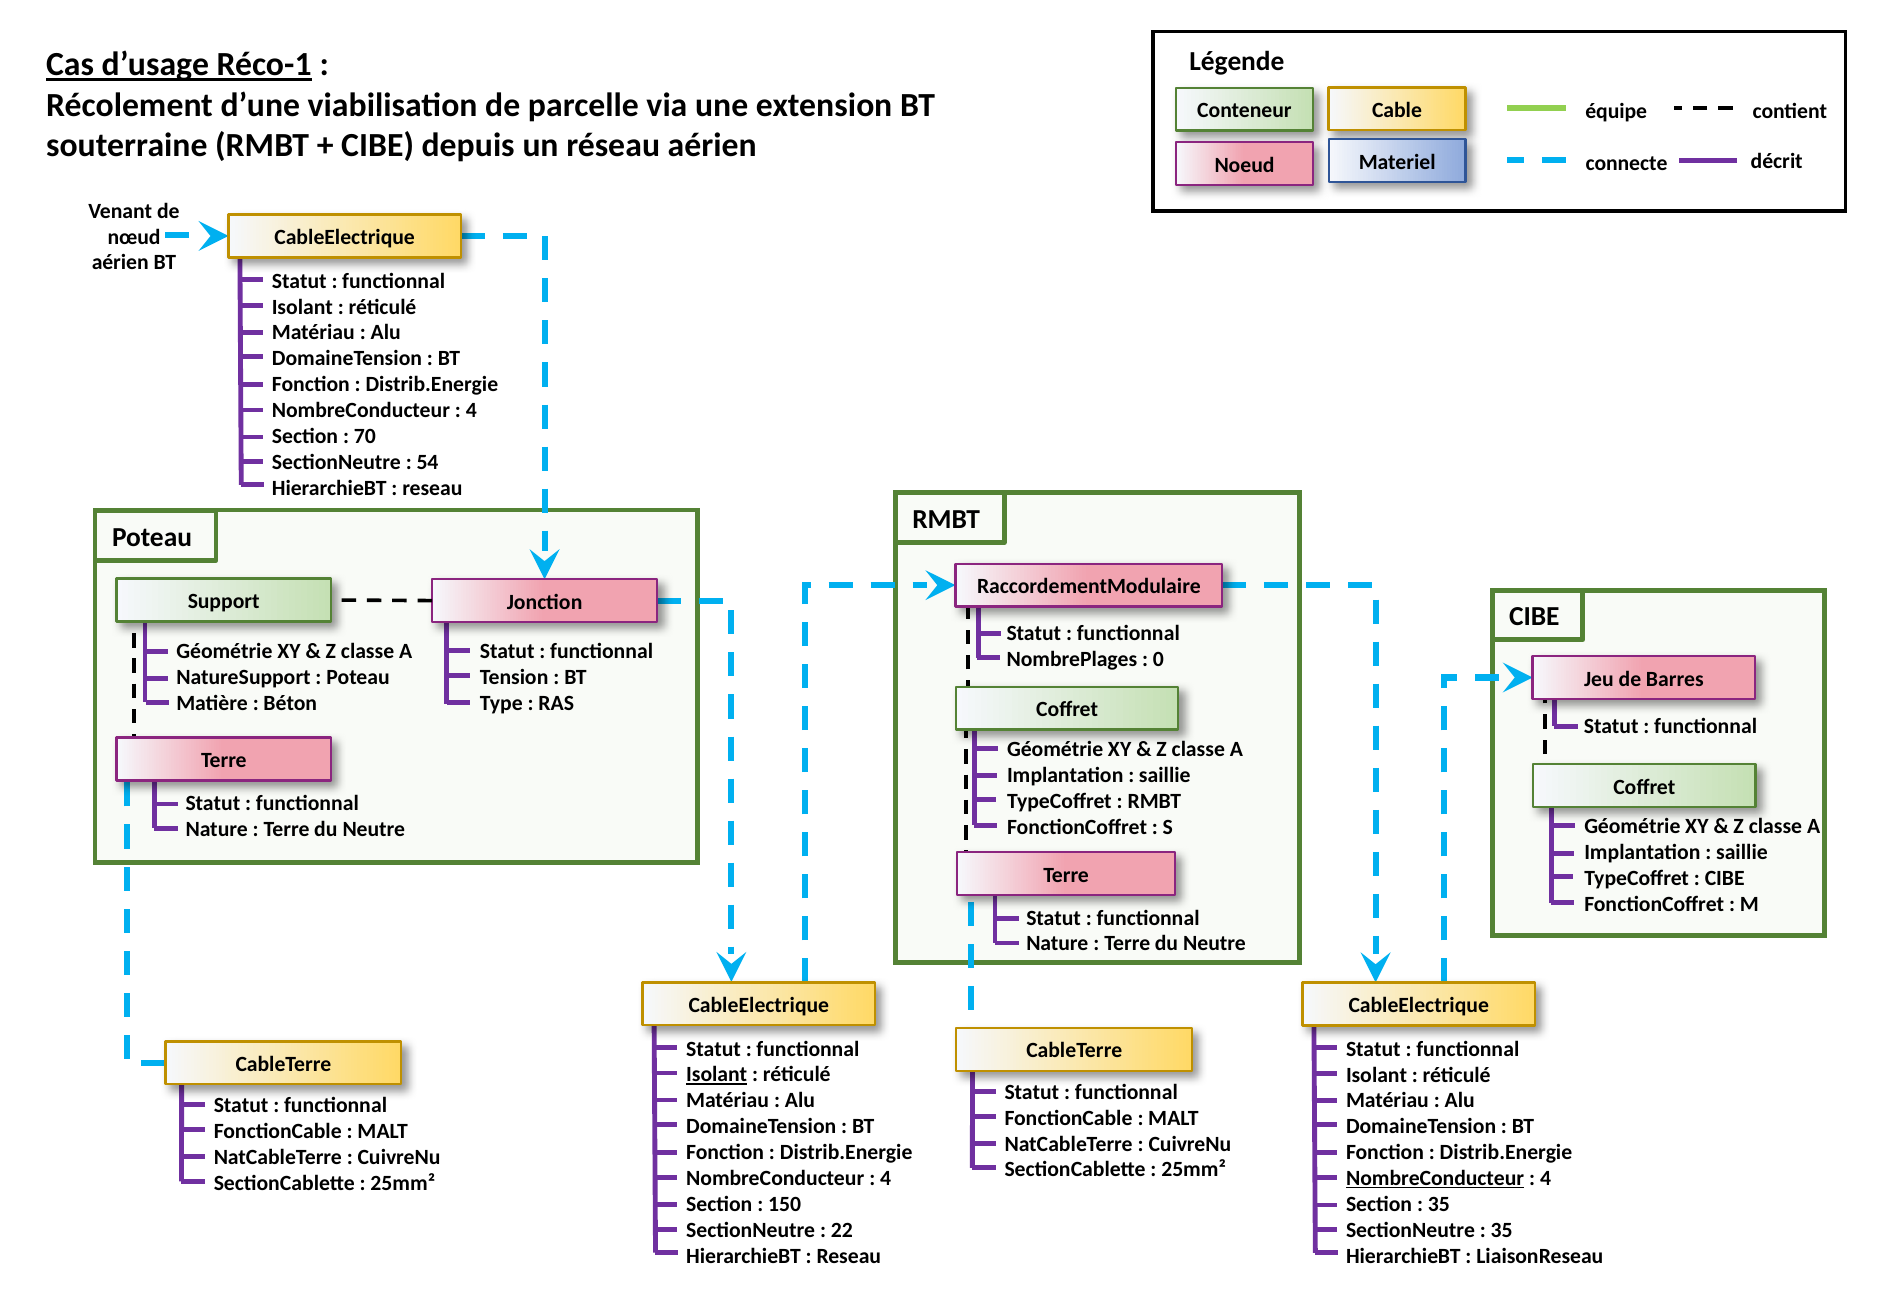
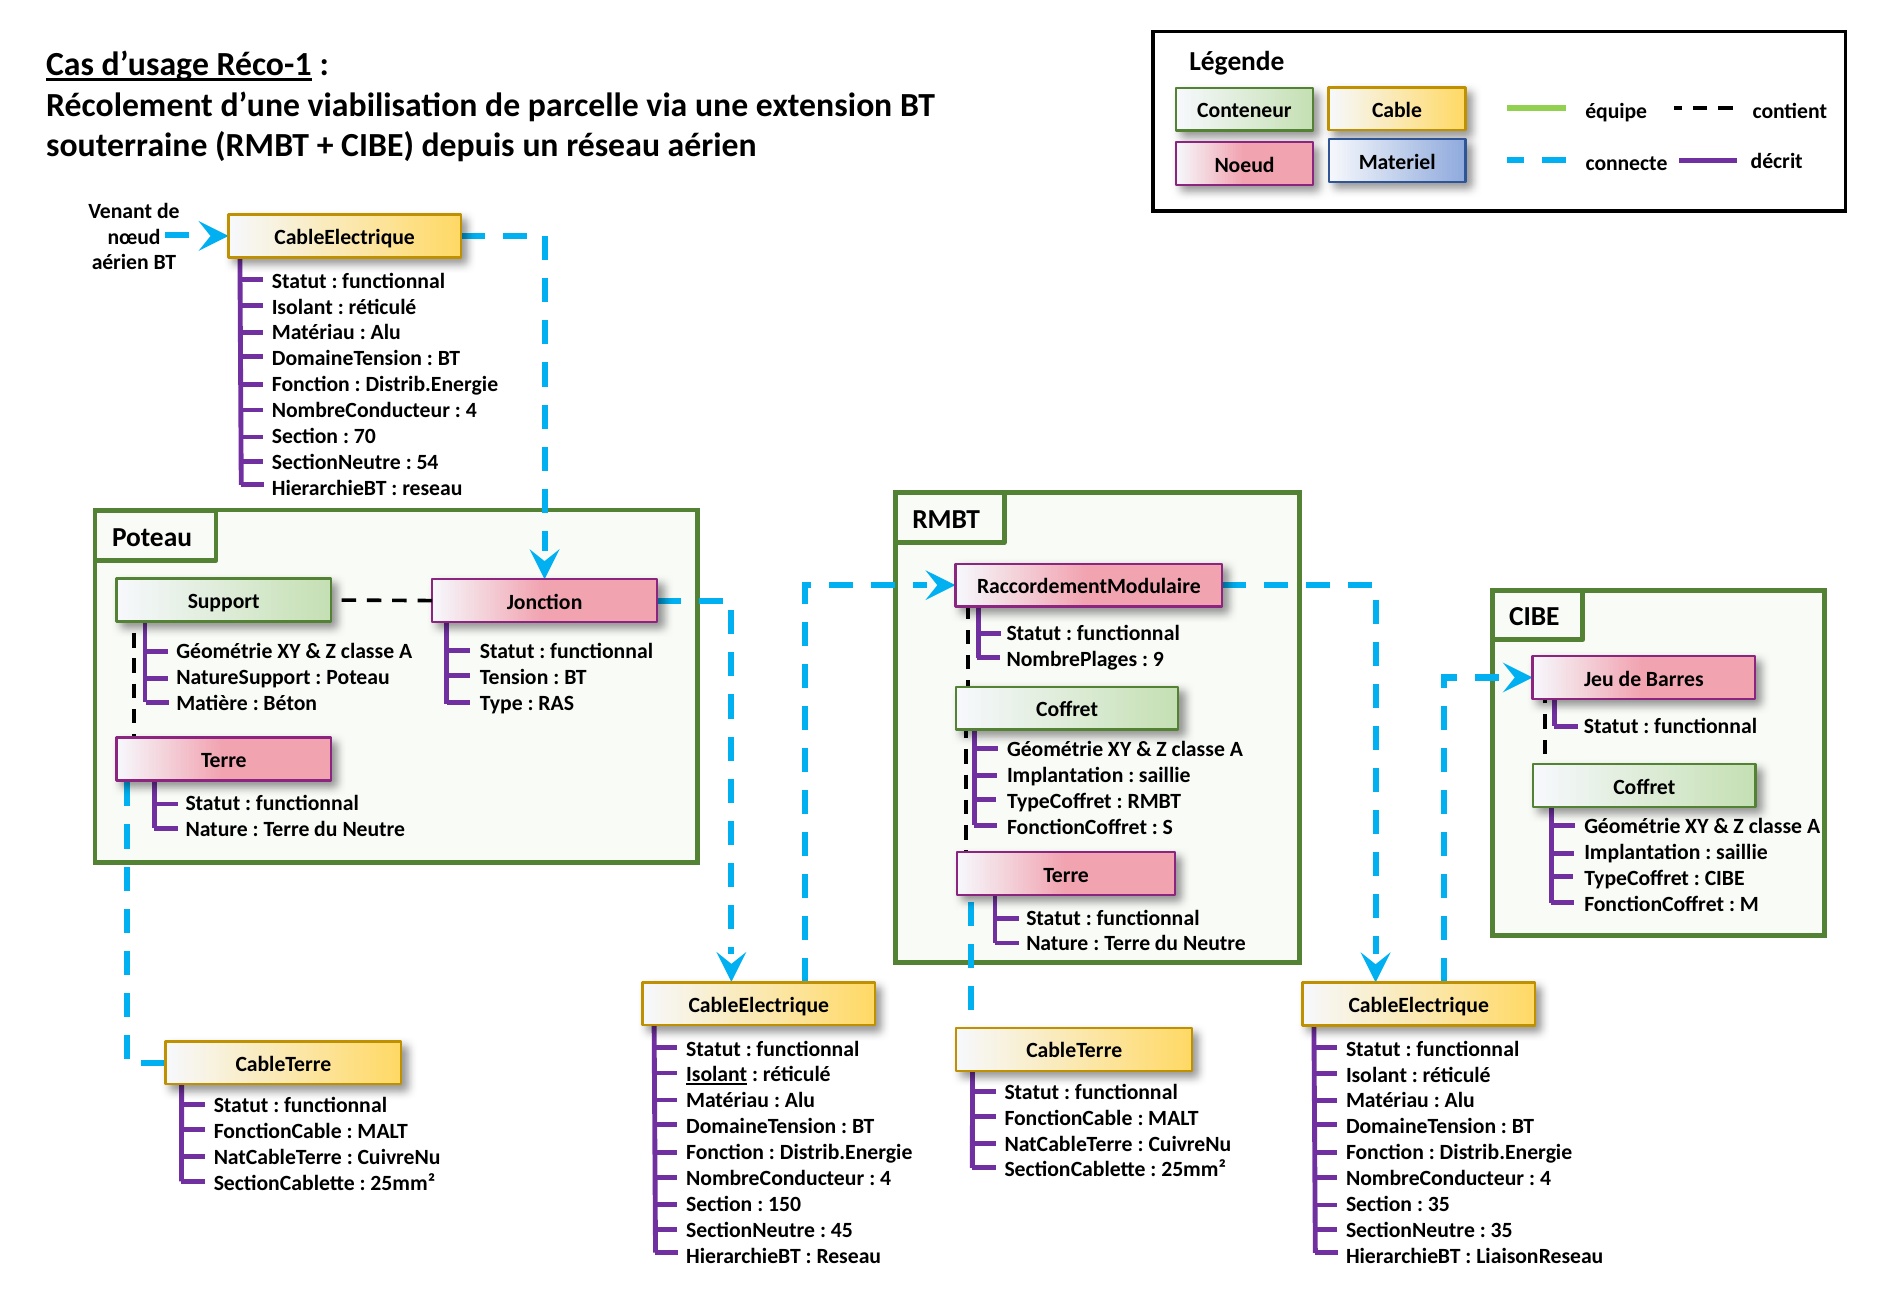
0: 0 -> 9 (1158, 660)
NombreConducteur underline: present -> none (1435, 1179)
22: 22 -> 45 (842, 1230)
